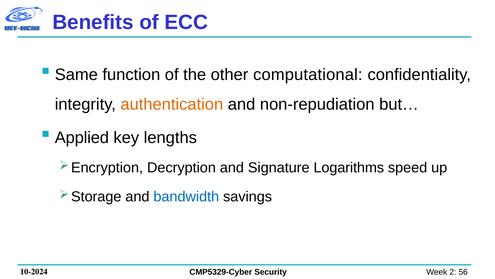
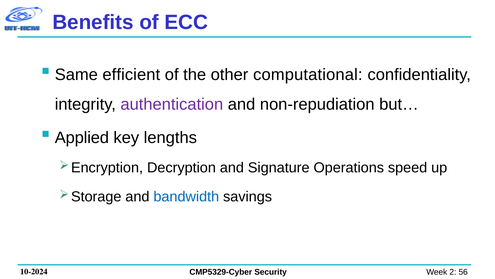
function: function -> efficient (131, 75)
authentication colour: orange -> purple (172, 104)
Logarithms: Logarithms -> Operations (349, 167)
